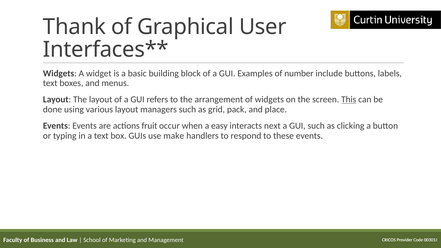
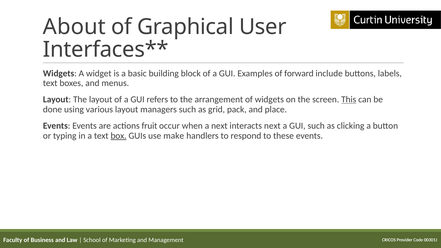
Thank: Thank -> About (74, 27)
number: number -> forward (299, 73)
a easy: easy -> next (219, 126)
box underline: none -> present (119, 136)
